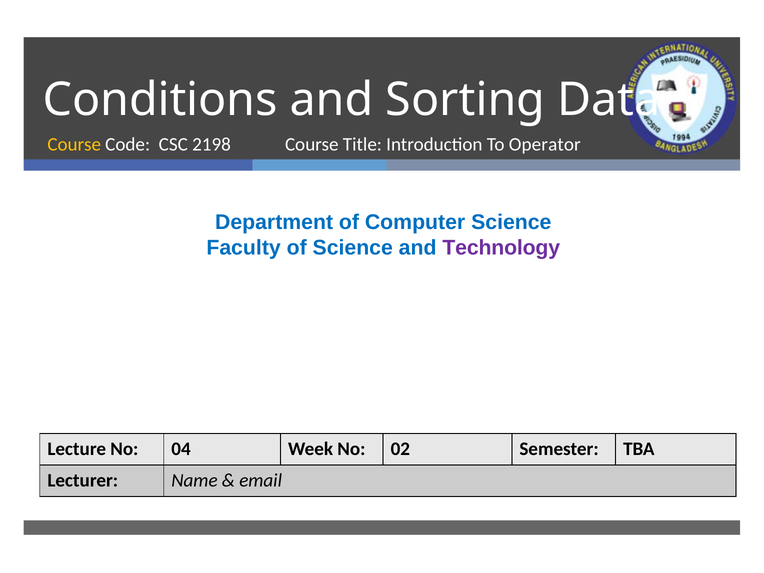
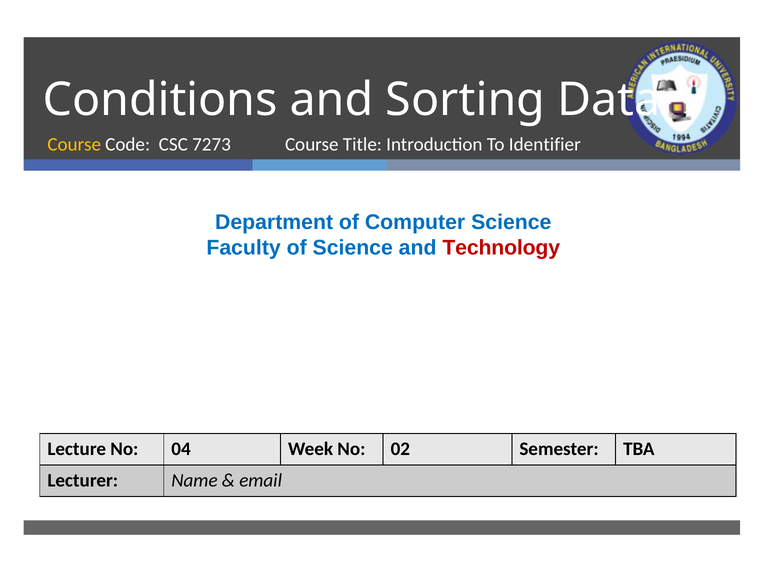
Operator: Operator -> Identifier (545, 144)
2198: 2198 -> 7273 (212, 145)
Technology colour: purple -> red (501, 248)
